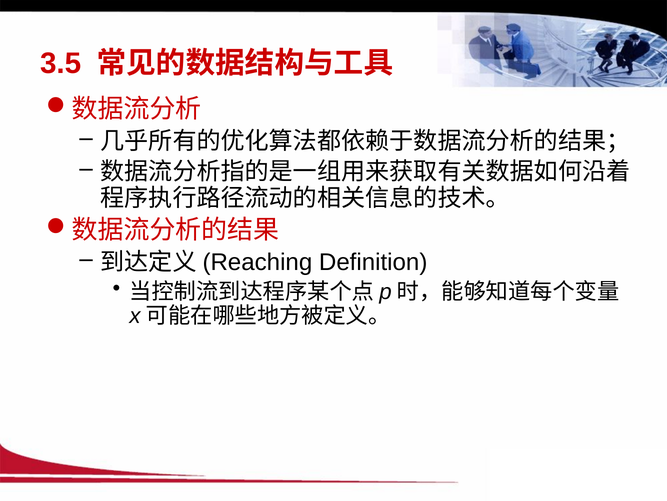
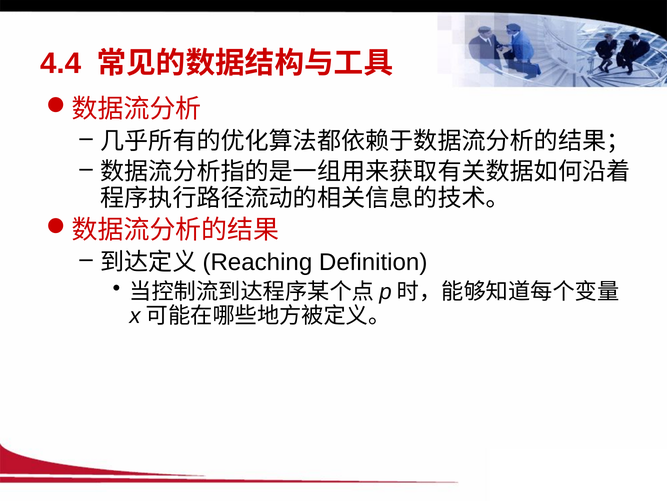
3.5: 3.5 -> 4.4 (61, 63)
